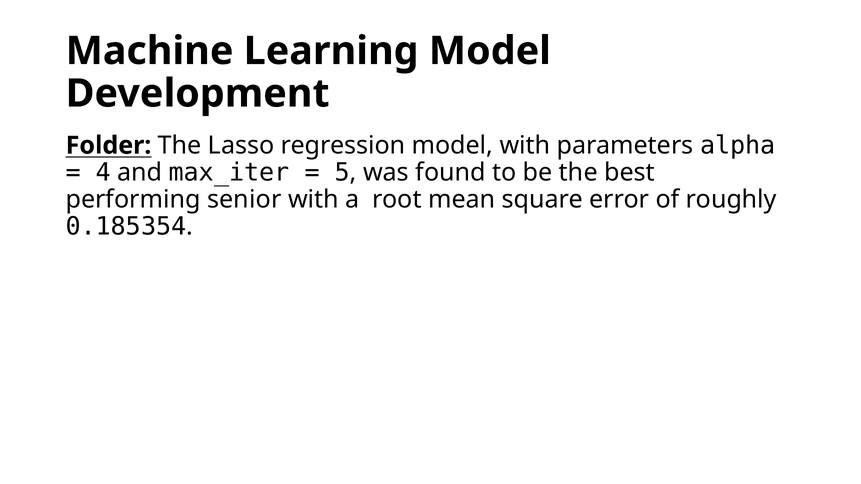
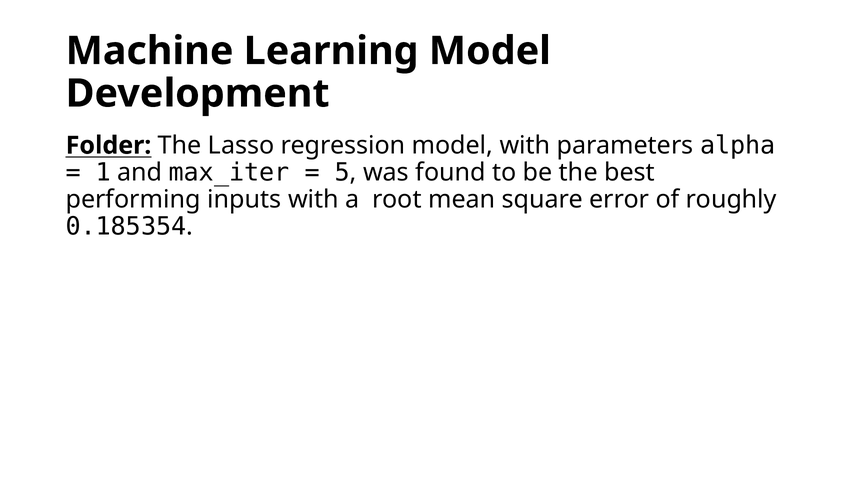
4: 4 -> 1 (103, 173)
senior: senior -> inputs (244, 200)
